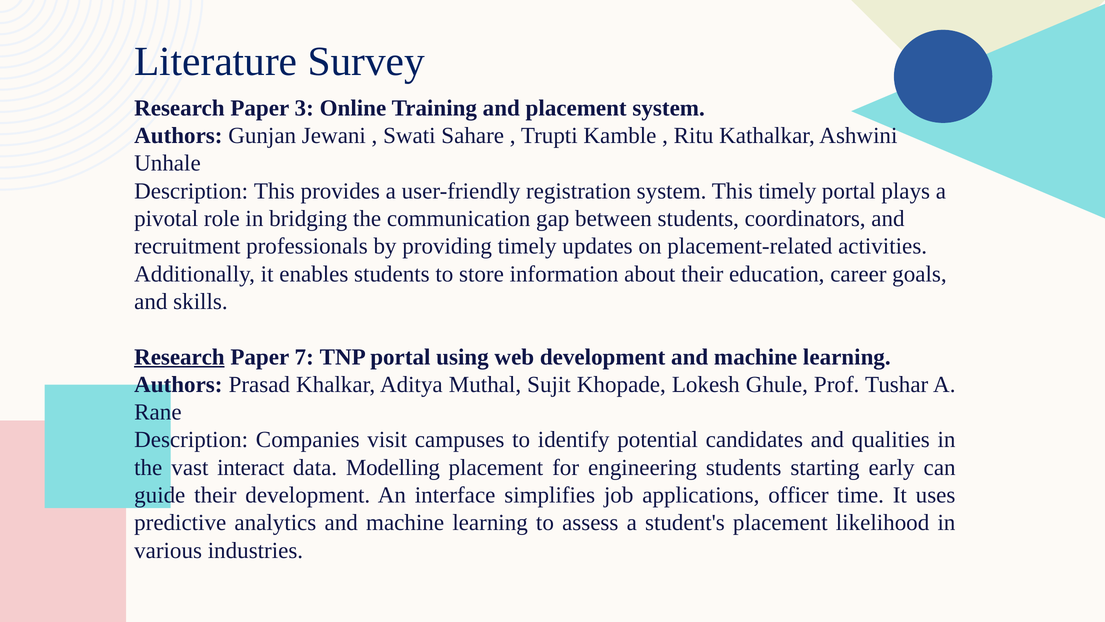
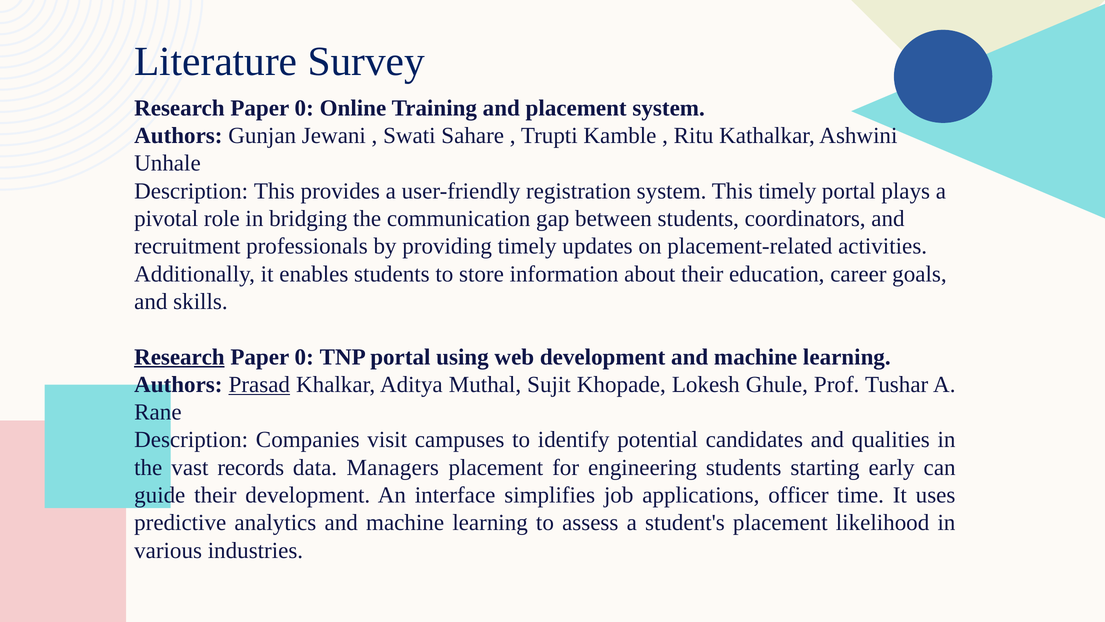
3: 3 -> 0 (304, 108)
7: 7 -> 0 (304, 357)
Prasad underline: none -> present (259, 384)
interact: interact -> records (251, 467)
Modelling: Modelling -> Managers (393, 467)
